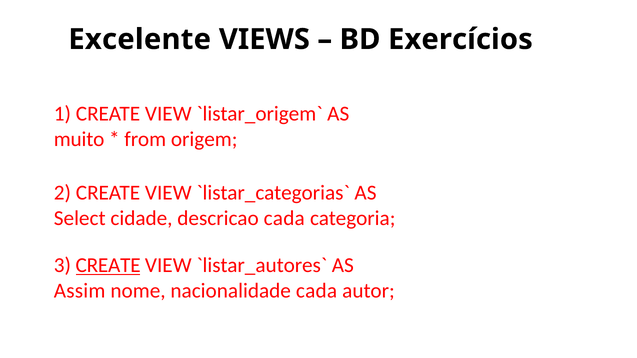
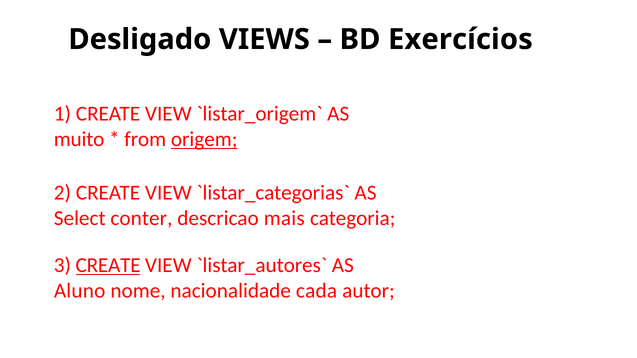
Excelente: Excelente -> Desligado (140, 39)
origem underline: none -> present (204, 140)
cidade: cidade -> conter (141, 218)
descricao cada: cada -> mais (284, 218)
Assim: Assim -> Aluno (80, 291)
